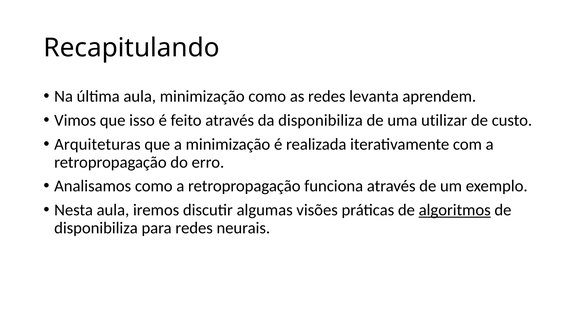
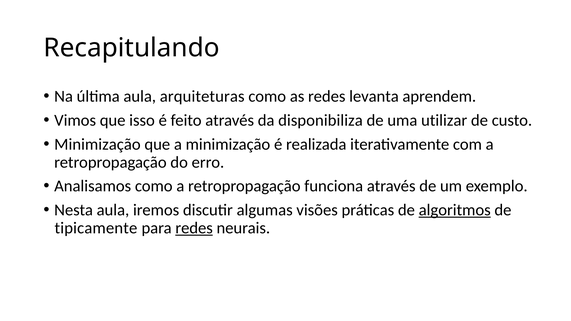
aula minimização: minimização -> arquiteturas (202, 97)
Arquiteturas: Arquiteturas -> Minimização (97, 144)
disponibiliza: disponibiliza -> tipicamente (96, 228)
redes underline: none -> present (194, 228)
